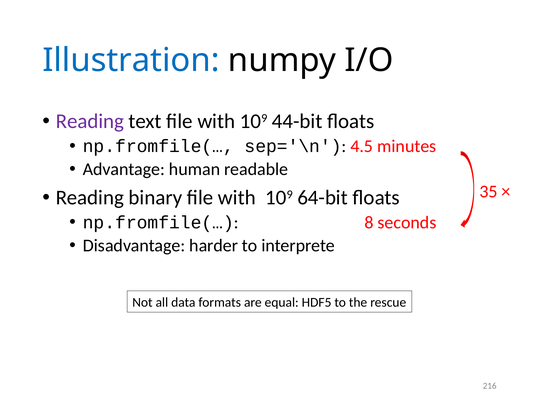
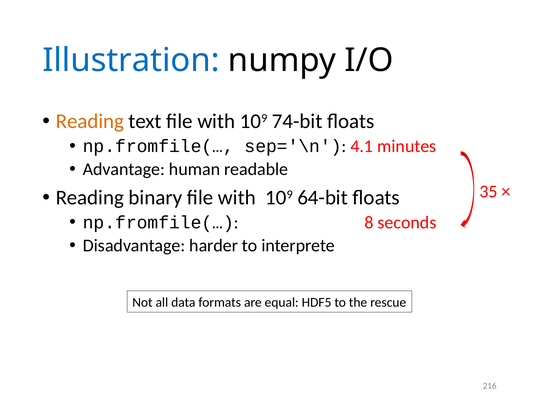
Reading colour: purple -> orange (90, 121)
44-bit: 44-bit -> 74-bit (297, 121)
4.5: 4.5 -> 4.1 (362, 146)
